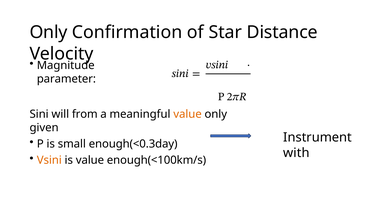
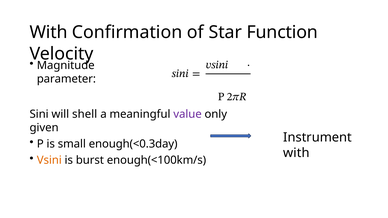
Only: Only -> With (49, 32)
Distance: Distance -> Function (282, 32)
from: from -> shell (85, 114)
value colour: orange -> purple (188, 114)
is value: value -> burst (90, 160)
